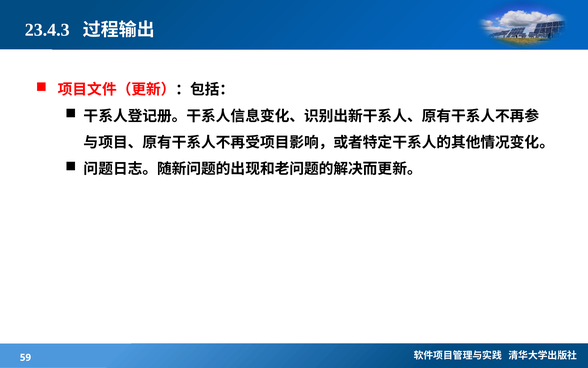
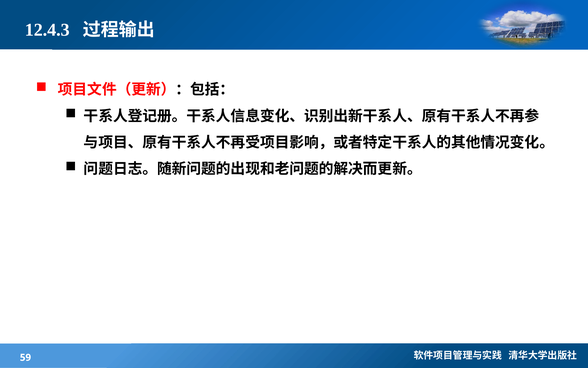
23.4.3: 23.4.3 -> 12.4.3 (47, 30)
